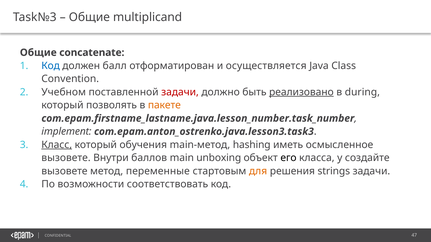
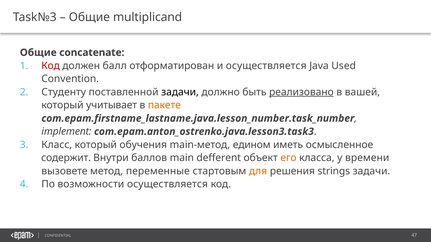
Код colour: blue -> red (51, 66)
Class: Class -> Used (344, 66)
Учебном: Учебном -> Студенту (64, 92)
задачи colour: red -> black (180, 92)
during: during -> вашей (362, 92)
позволять: позволять -> учитывает (112, 105)
Класс underline: present -> none (57, 145)
hashing: hashing -> едином (252, 145)
вызовете: вызовете -> содержит (66, 158)
unboxing: unboxing -> defferent (219, 158)
его colour: black -> orange (288, 158)
создайте: создайте -> времени (367, 158)
возможности соответствовать: соответствовать -> осуществляется (167, 184)
